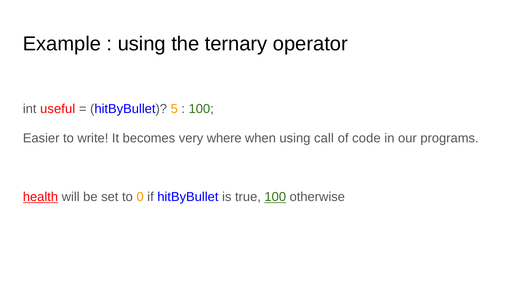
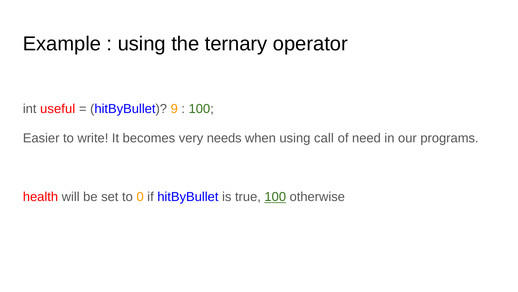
5: 5 -> 9 (174, 109)
where: where -> needs (224, 138)
code: code -> need (366, 138)
health underline: present -> none (40, 197)
